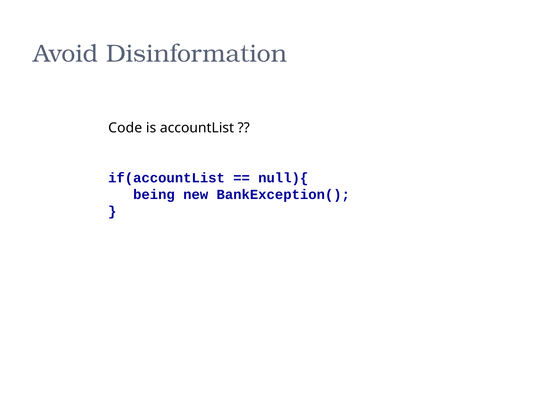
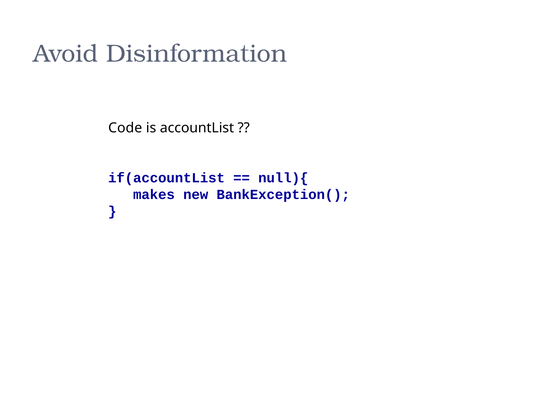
being: being -> makes (154, 195)
